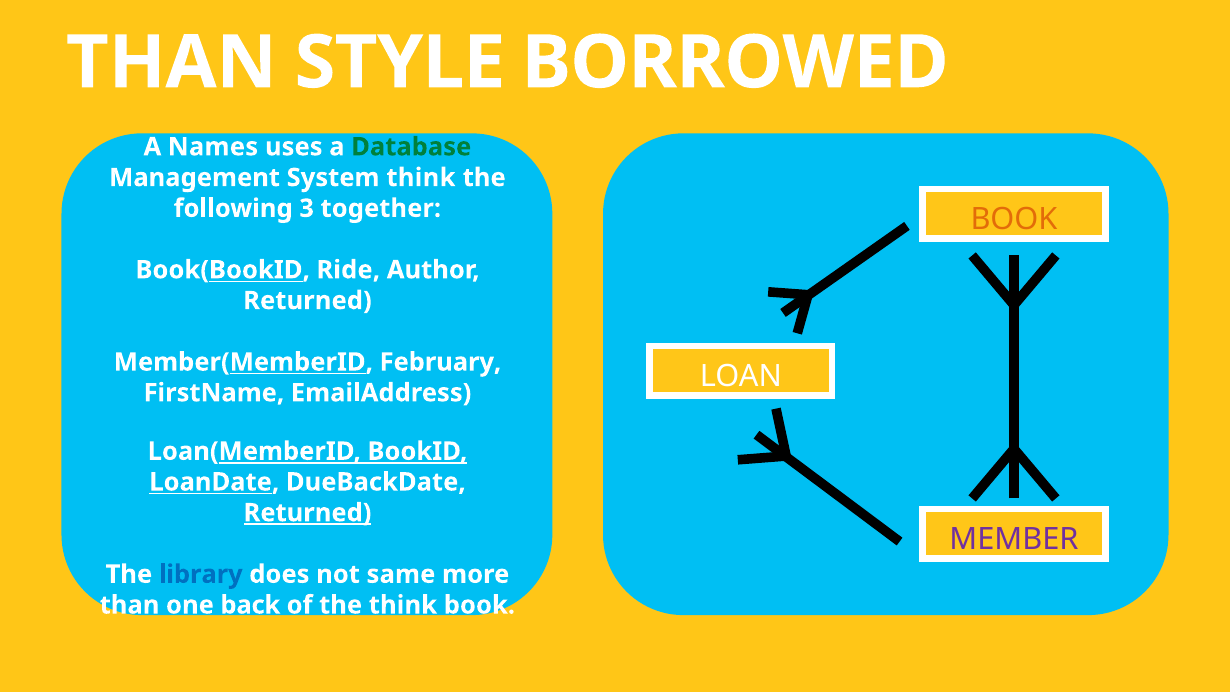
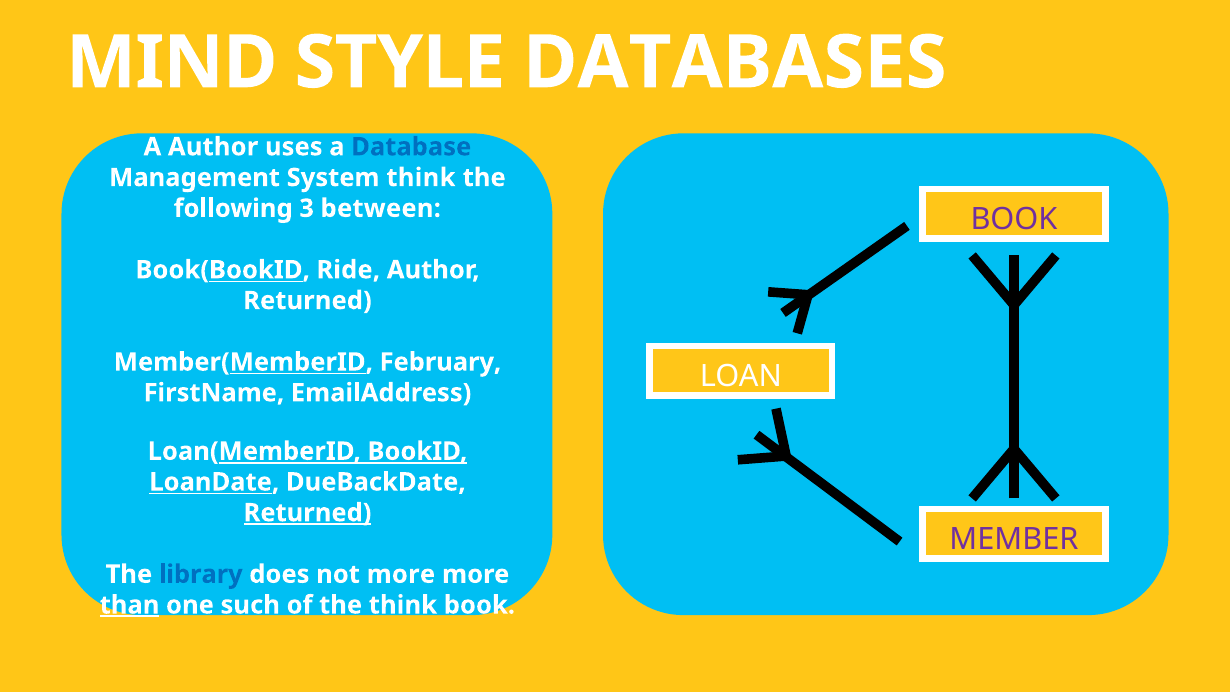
THAN: THAN -> MIND (172, 63)
BORROWED: BORROWED -> DATABASES (735, 63)
A Names: Names -> Author (213, 147)
Database colour: green -> blue (411, 147)
together: together -> between (381, 208)
BOOK colour: orange -> purple (1014, 220)
not same: same -> more (401, 574)
than underline: none -> present (130, 605)
back: back -> such (250, 605)
